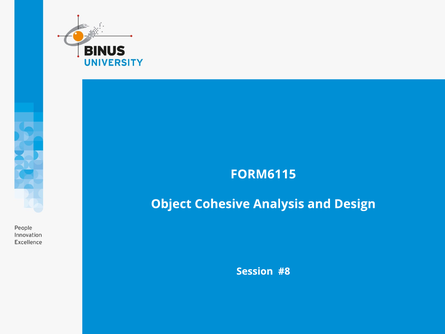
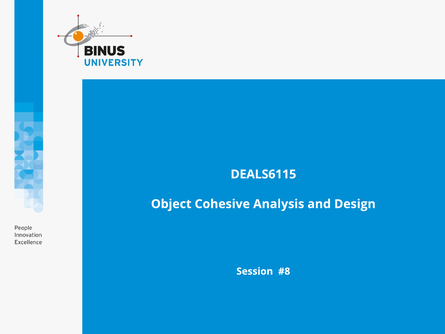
FORM6115: FORM6115 -> DEALS6115 (263, 174)
